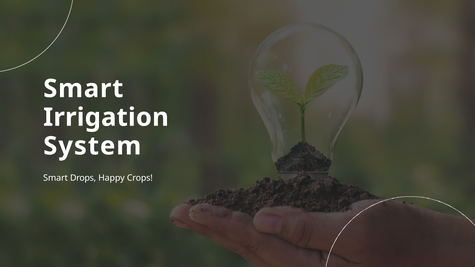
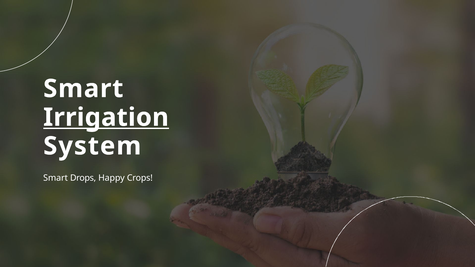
Irrigation underline: none -> present (106, 117)
